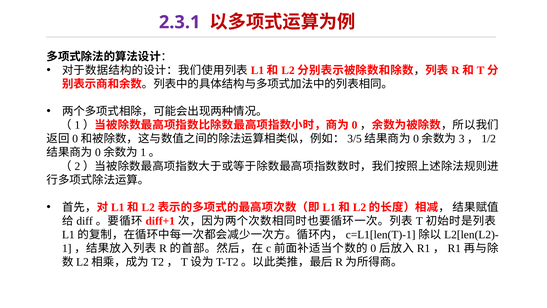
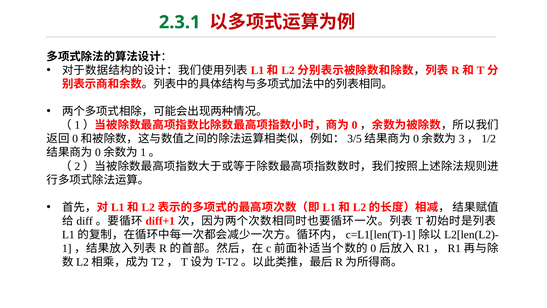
2.3.1 colour: purple -> green (180, 22)
